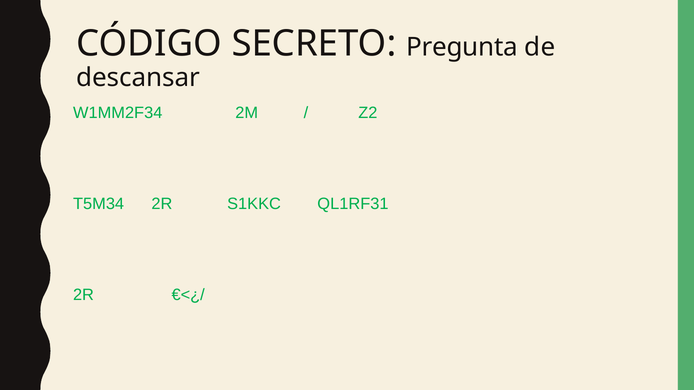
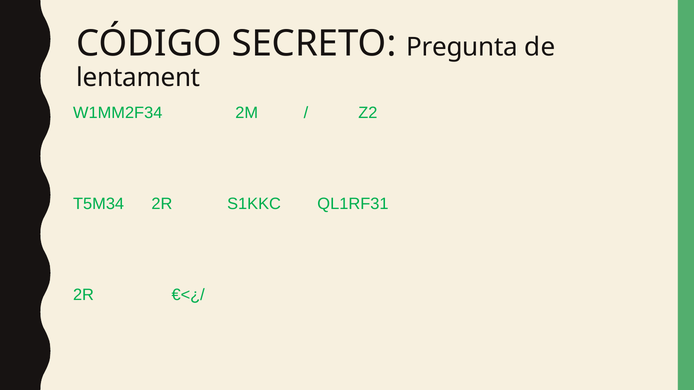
descansar: descansar -> lentament (138, 78)
